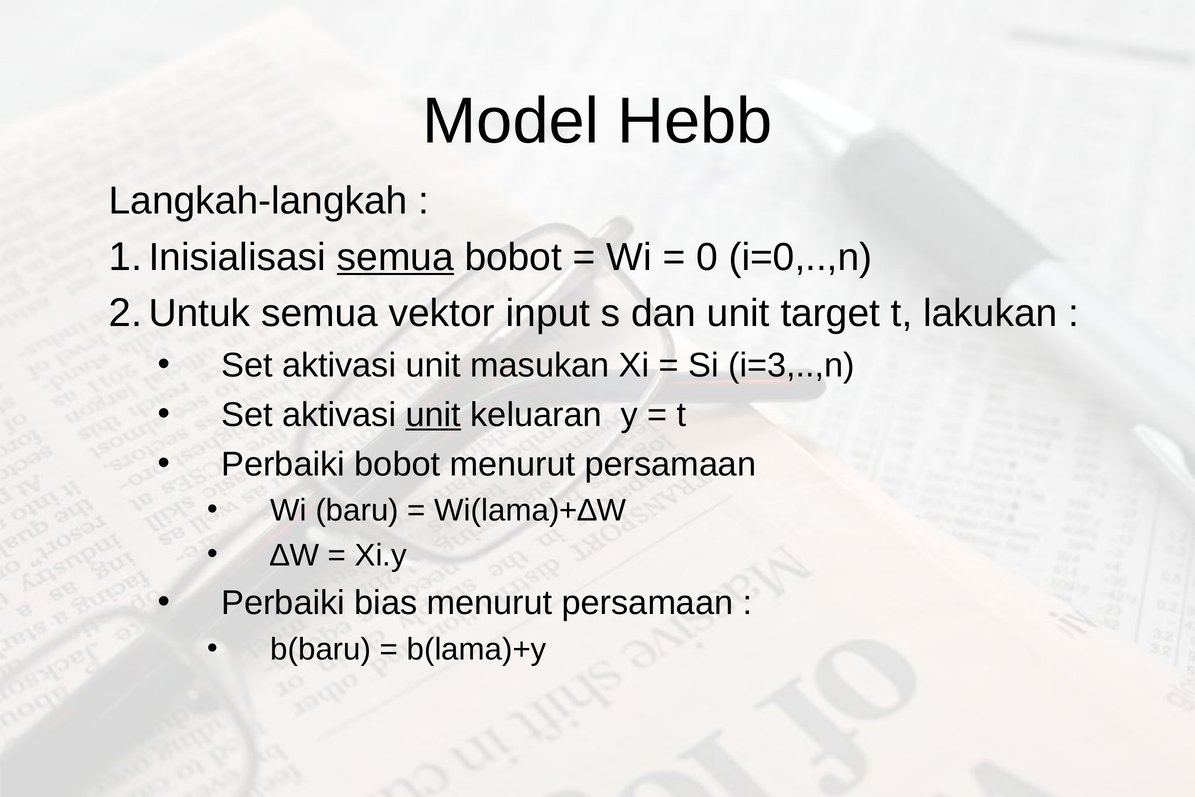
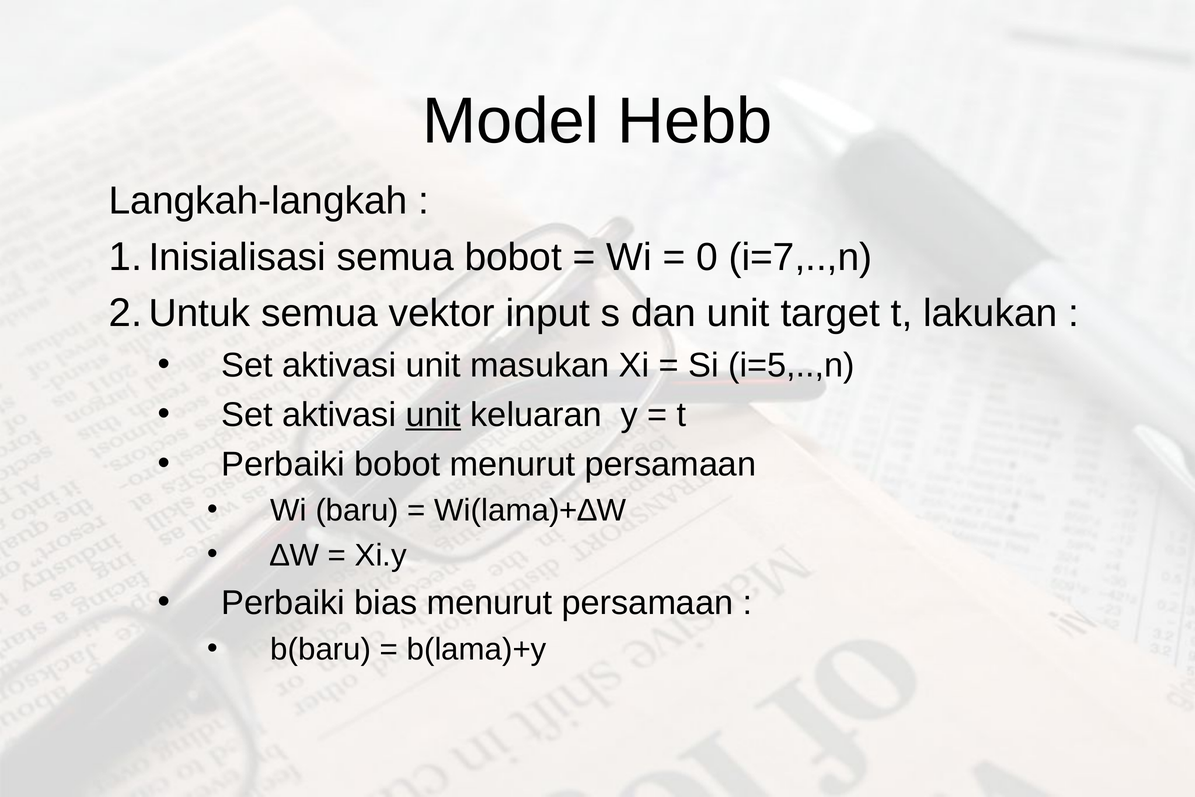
semua underline: present -> none (395, 257)
i=0,..,n: i=0,..,n -> i=7,..,n (800, 257)
i=3,..,n: i=3,..,n -> i=5,..,n (792, 365)
